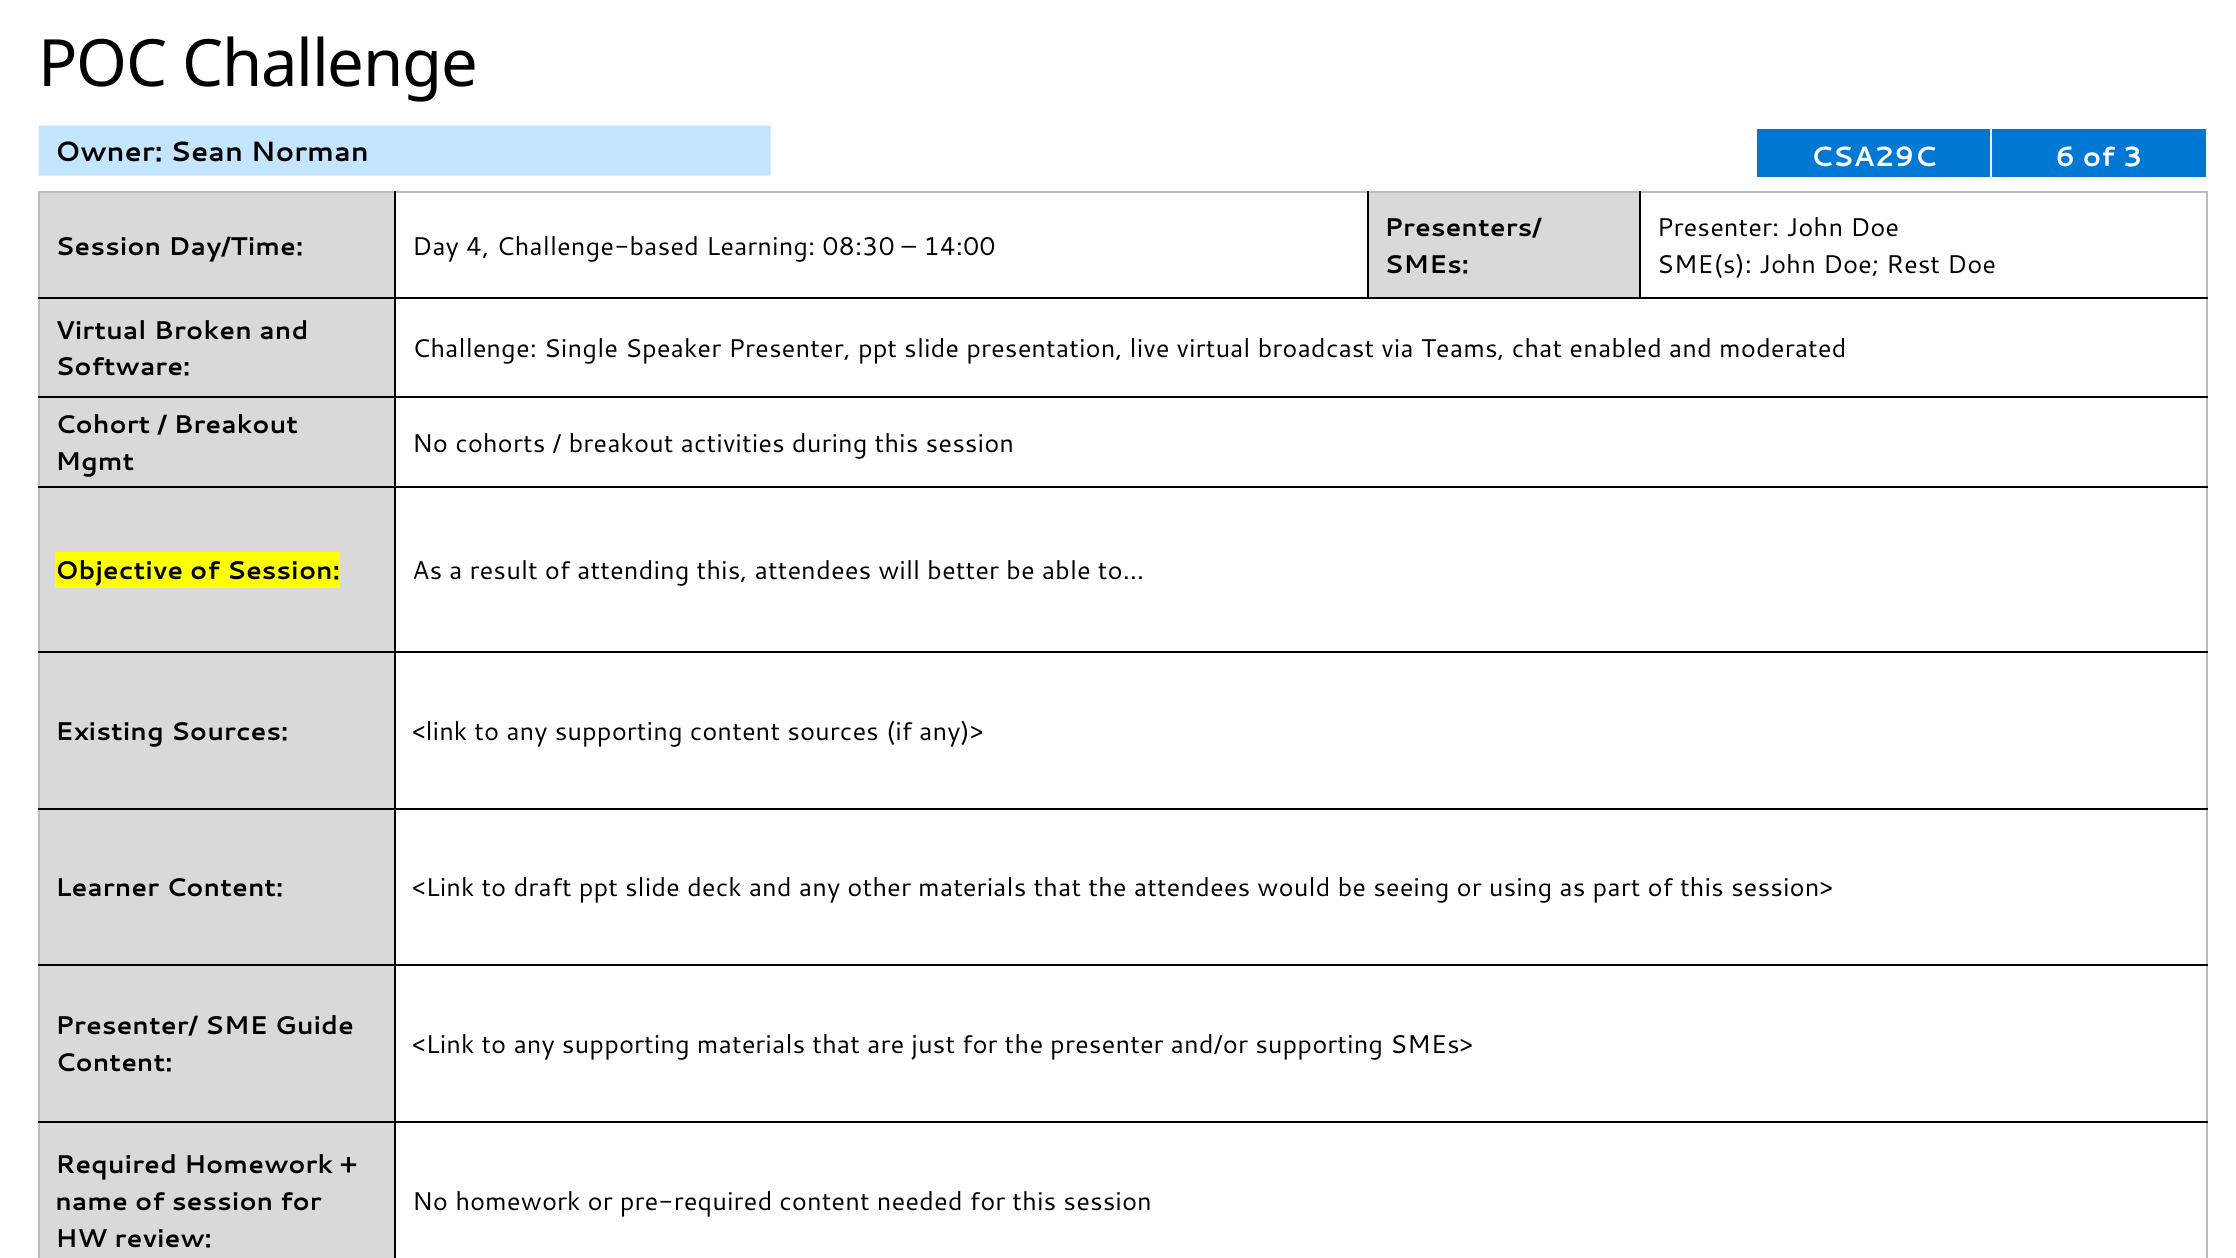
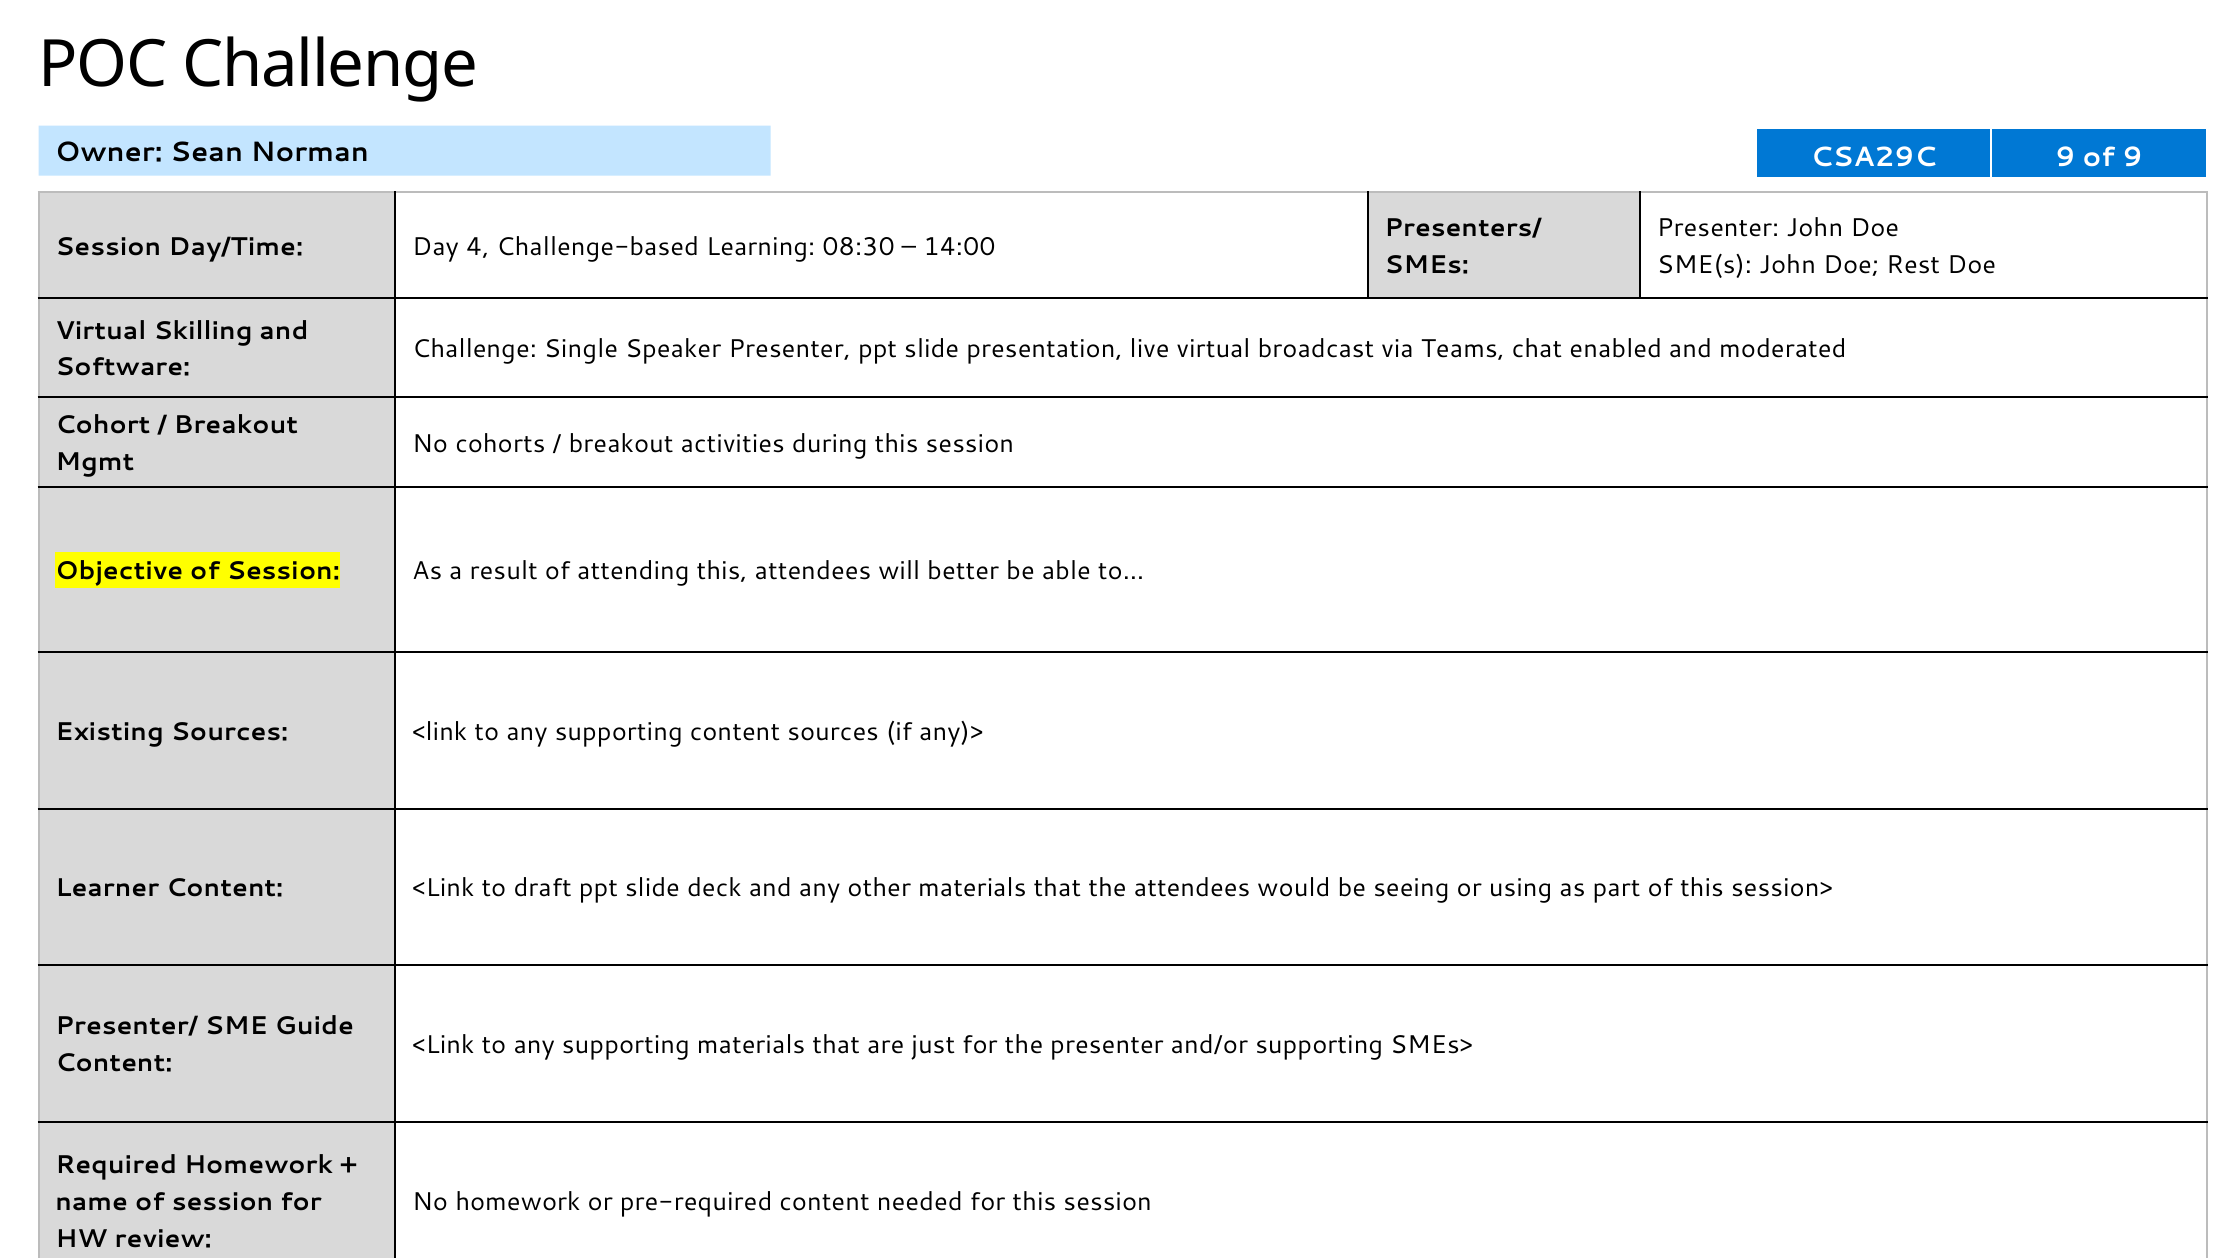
CSA29C 6: 6 -> 9 (2065, 157)
of 3: 3 -> 9 (2133, 157)
Broken: Broken -> Skilling (203, 331)
